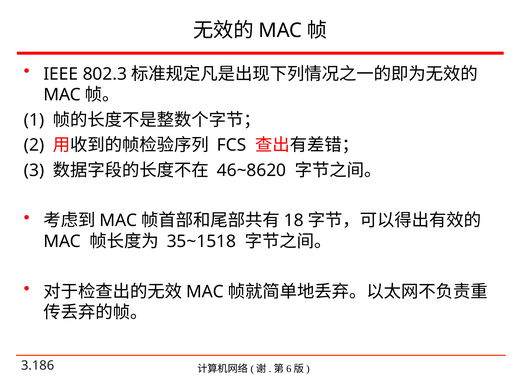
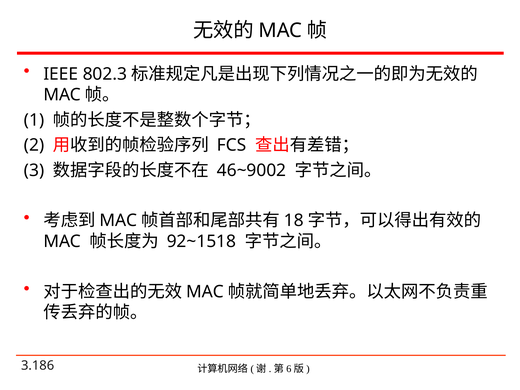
46~8620: 46~8620 -> 46~9002 (252, 170)
35~1518: 35~1518 -> 92~1518 (201, 241)
